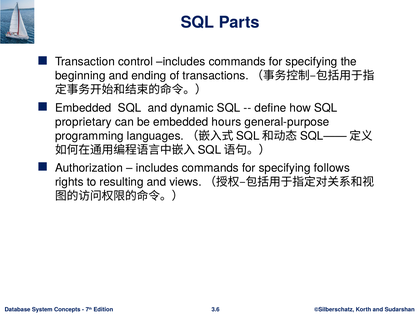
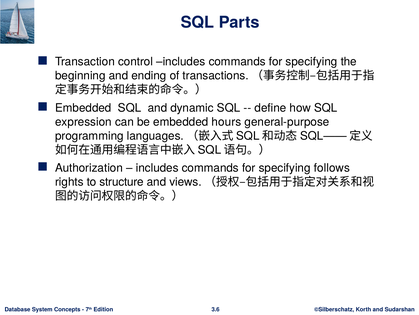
proprietary: proprietary -> expression (83, 122)
resulting: resulting -> structure (122, 182)
